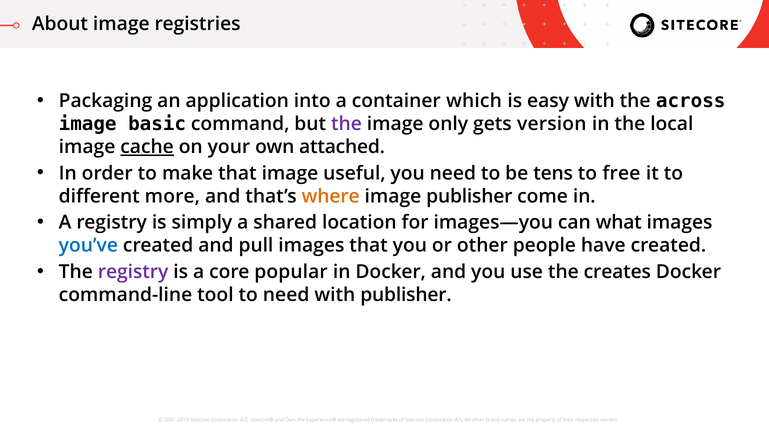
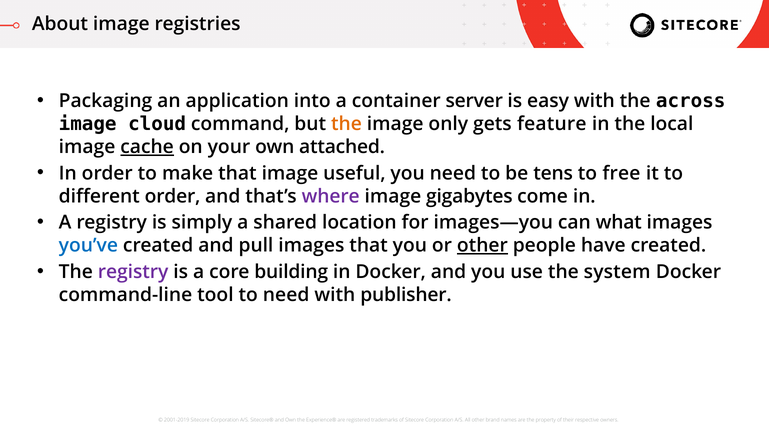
which: which -> server (474, 101)
basic: basic -> cloud (157, 124)
the colour: purple -> orange (346, 124)
version: version -> feature (552, 124)
different more: more -> order (173, 197)
where colour: orange -> purple (331, 197)
image publisher: publisher -> gigabytes (469, 197)
other underline: none -> present (482, 246)
popular: popular -> building (291, 272)
creates: creates -> system (617, 272)
